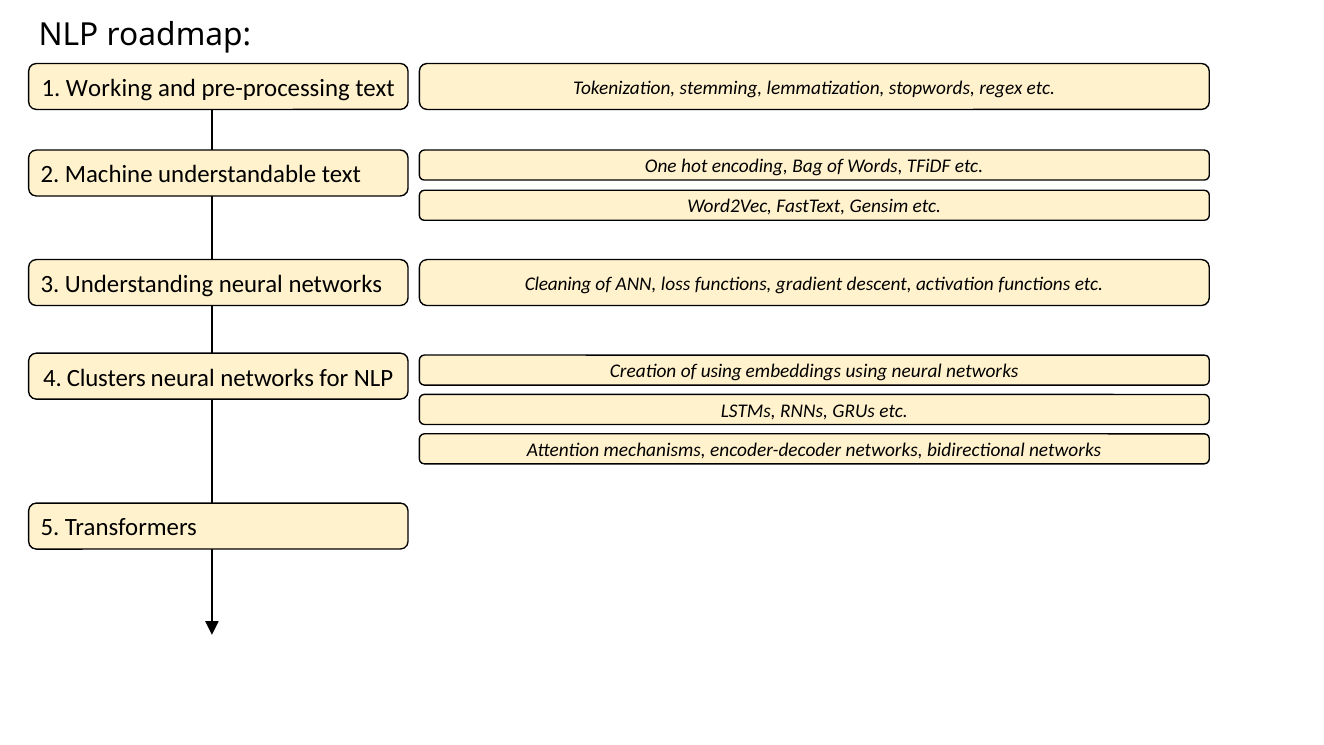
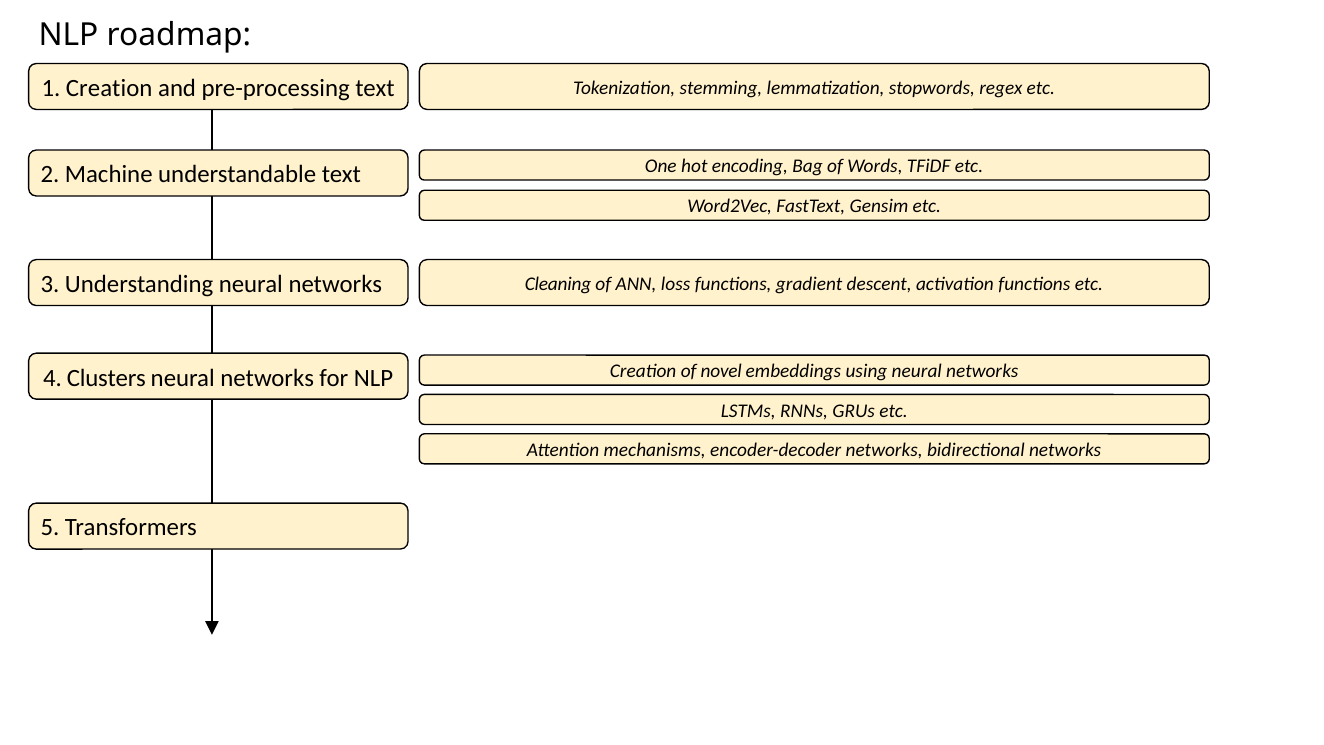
1 Working: Working -> Creation (109, 88)
of using: using -> novel (721, 371)
